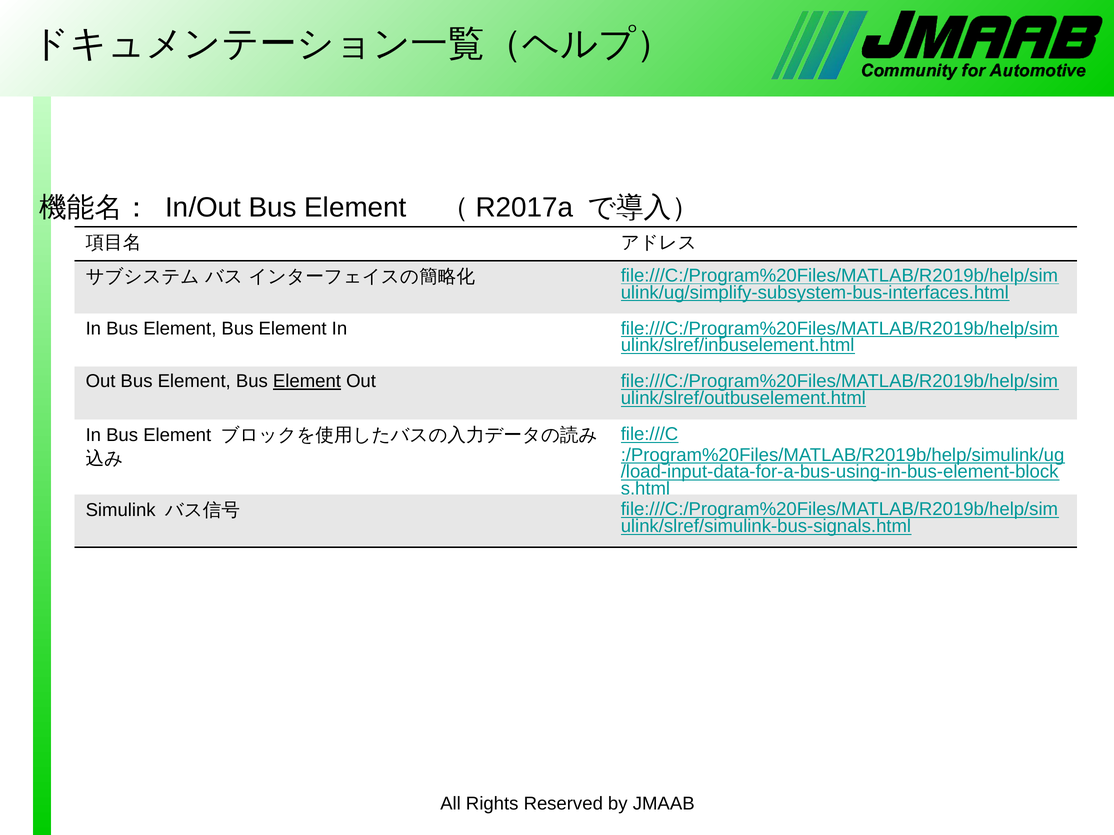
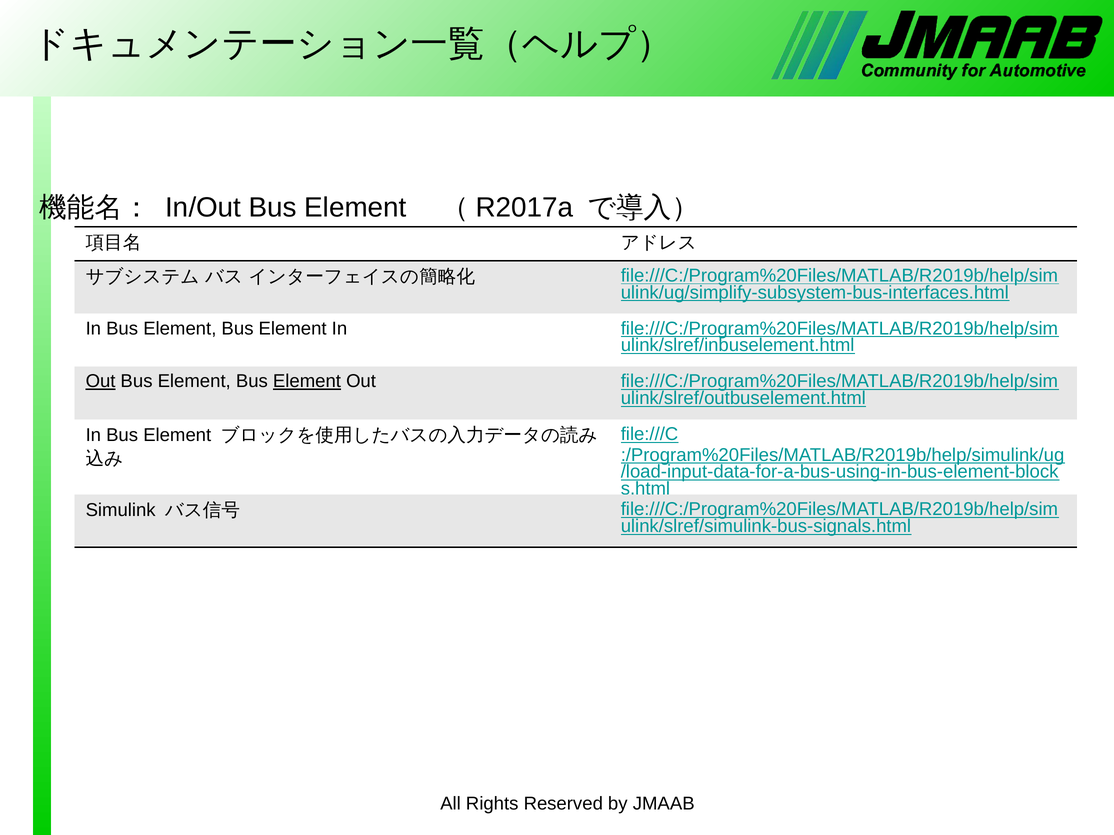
Out underline: none -> present (101, 382)
